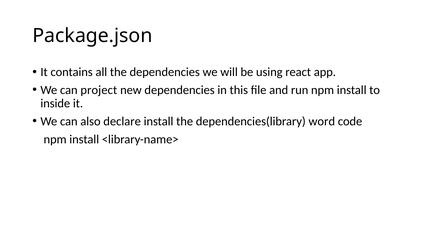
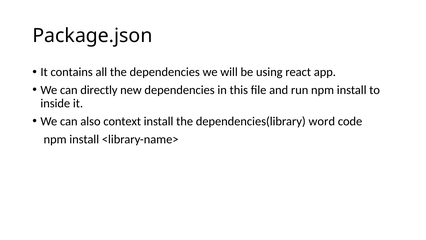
project: project -> directly (99, 90)
declare: declare -> context (122, 121)
